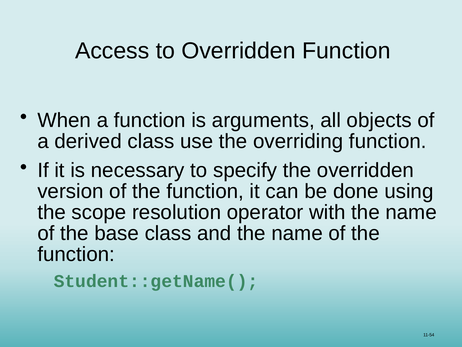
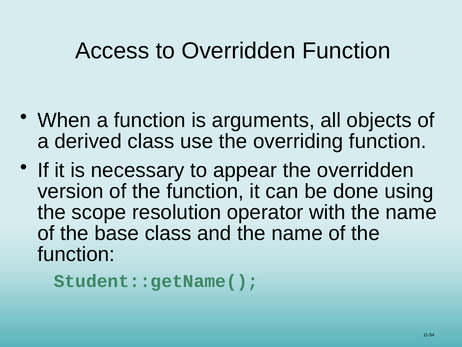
specify: specify -> appear (245, 170)
